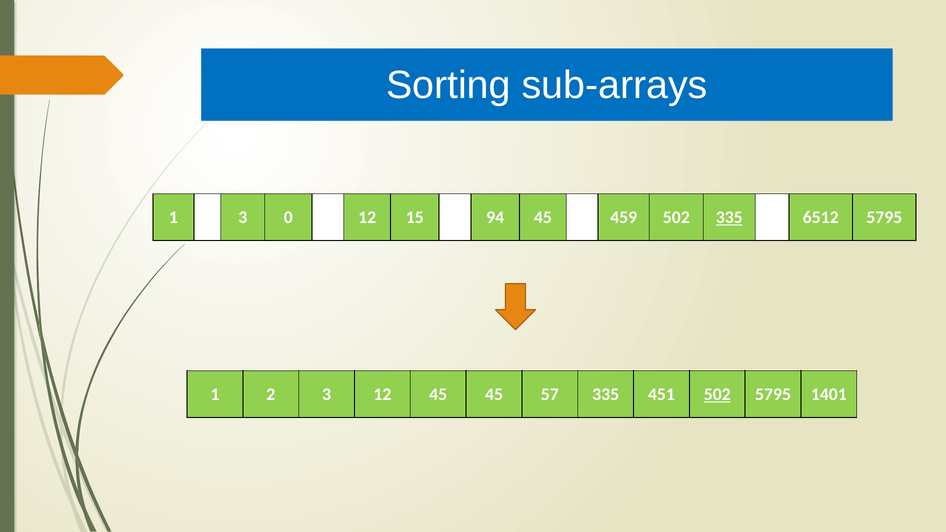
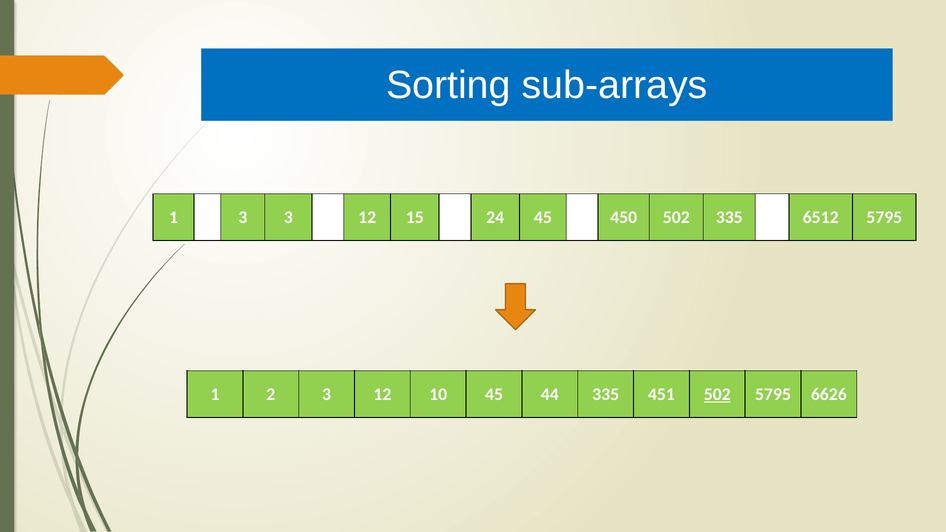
3 0: 0 -> 3 (288, 217)
94: 94 -> 24 (495, 217)
459: 459 -> 450 (624, 217)
335 underline: present -> none (729, 217)
12 45: 45 -> 10 (438, 394)
57: 57 -> 44 (550, 394)
1401: 1401 -> 6626 (829, 394)
